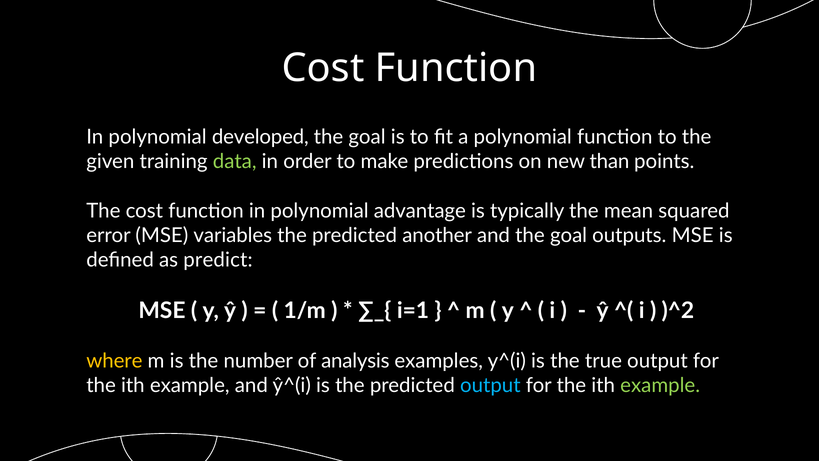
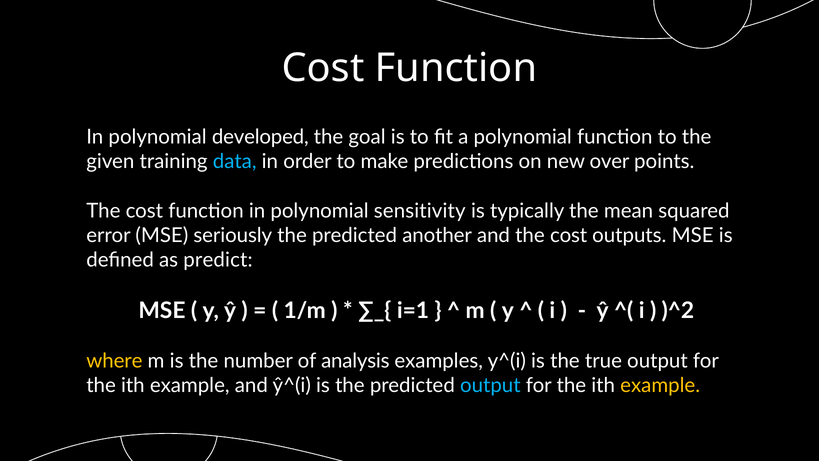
data colour: light green -> light blue (235, 162)
than: than -> over (609, 162)
advantage: advantage -> sensitivity (420, 211)
variables: variables -> seriously (233, 235)
and the goal: goal -> cost (569, 235)
example colour: light green -> yellow (660, 385)
